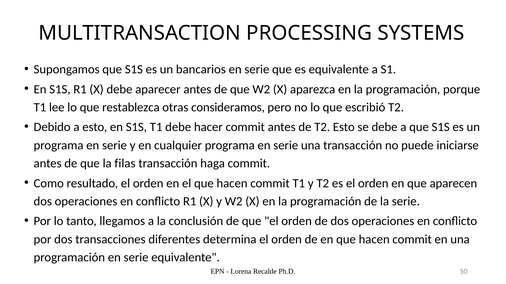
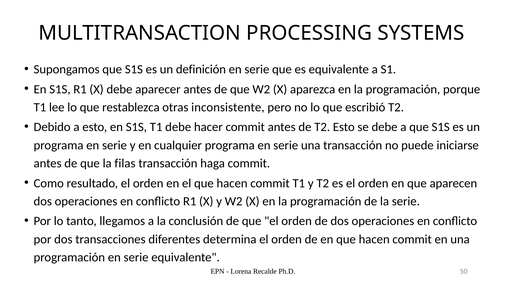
bancarios: bancarios -> definición (201, 70)
consideramos: consideramos -> inconsistente (228, 108)
